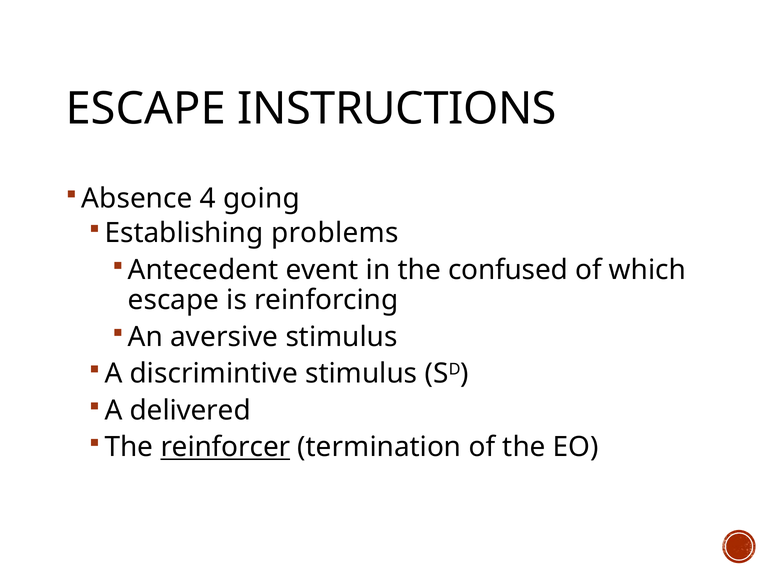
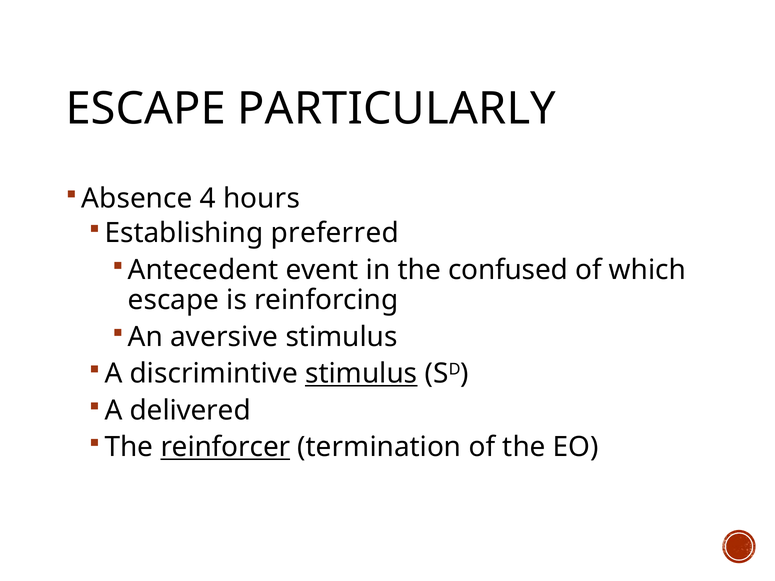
INSTRUCTIONS: INSTRUCTIONS -> PARTICULARLY (397, 109)
going: going -> hours (261, 199)
problems: problems -> preferred (335, 233)
stimulus underline: none -> present (361, 374)
